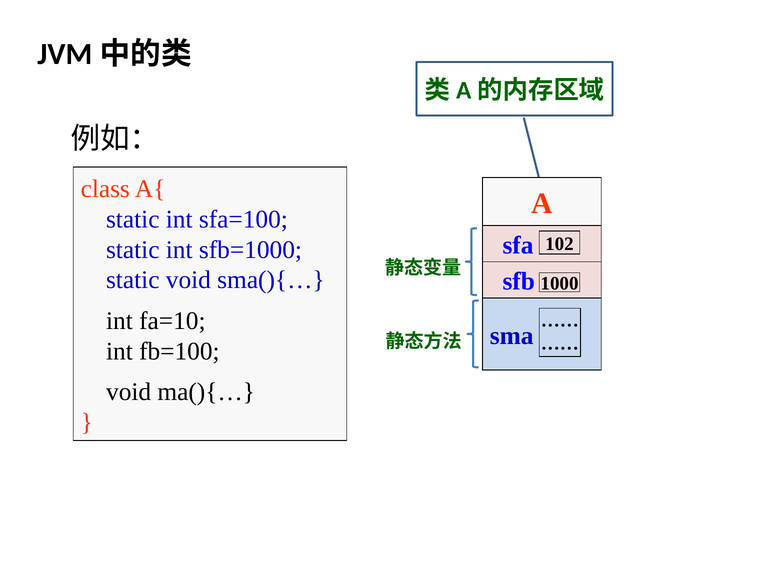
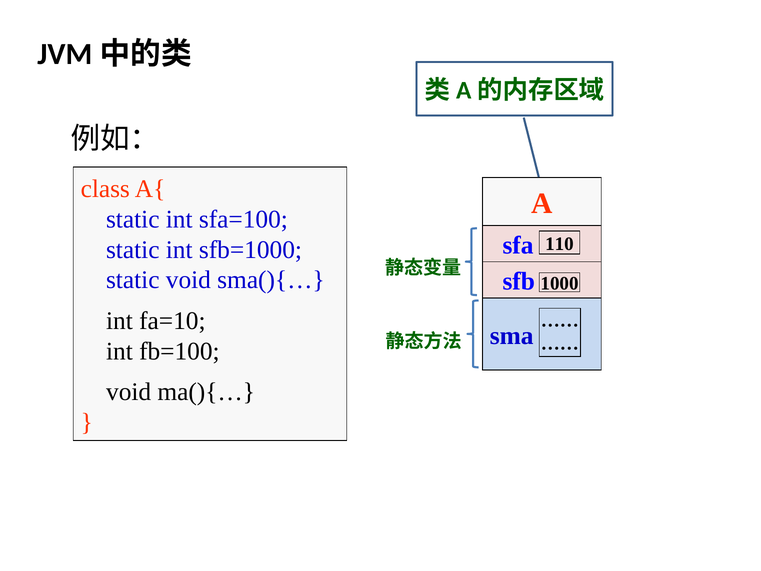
102: 102 -> 110 (559, 244)
